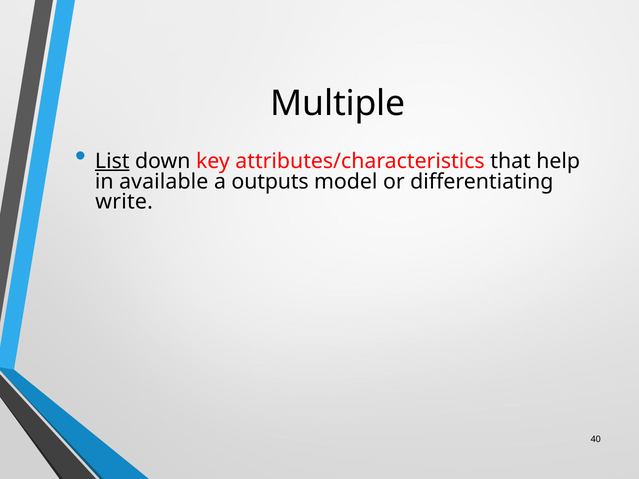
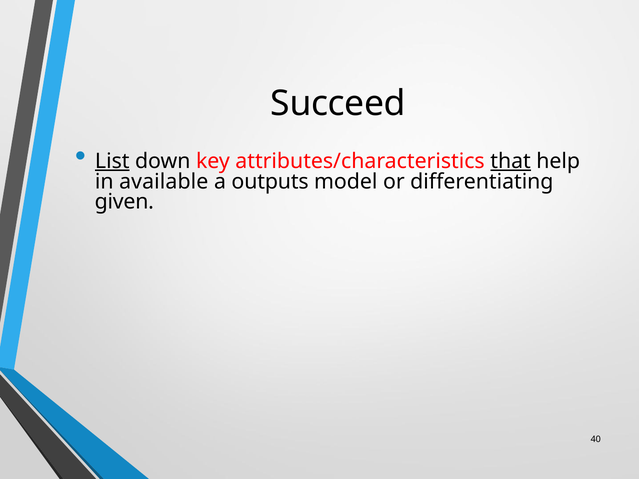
Multiple: Multiple -> Succeed (338, 104)
that underline: none -> present (511, 161)
write: write -> given (124, 202)
